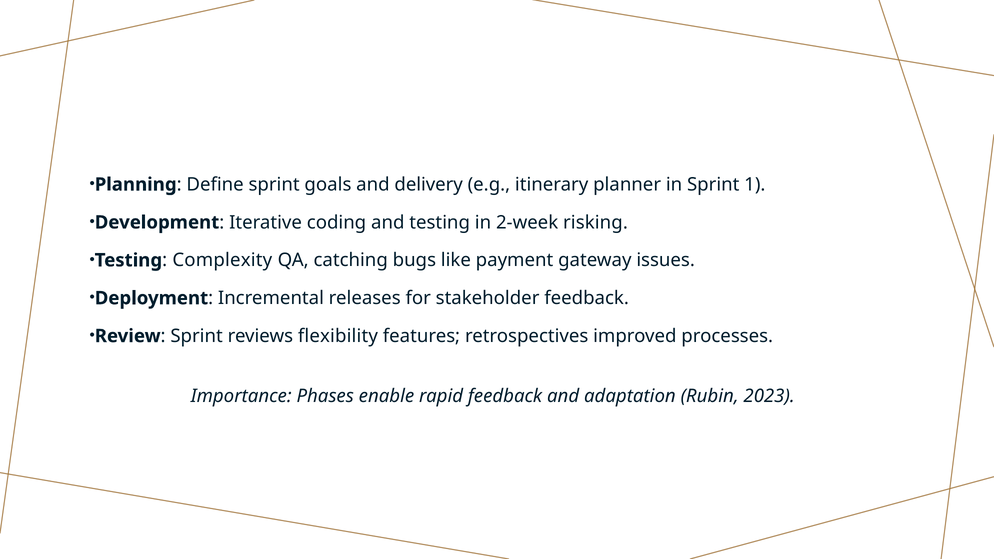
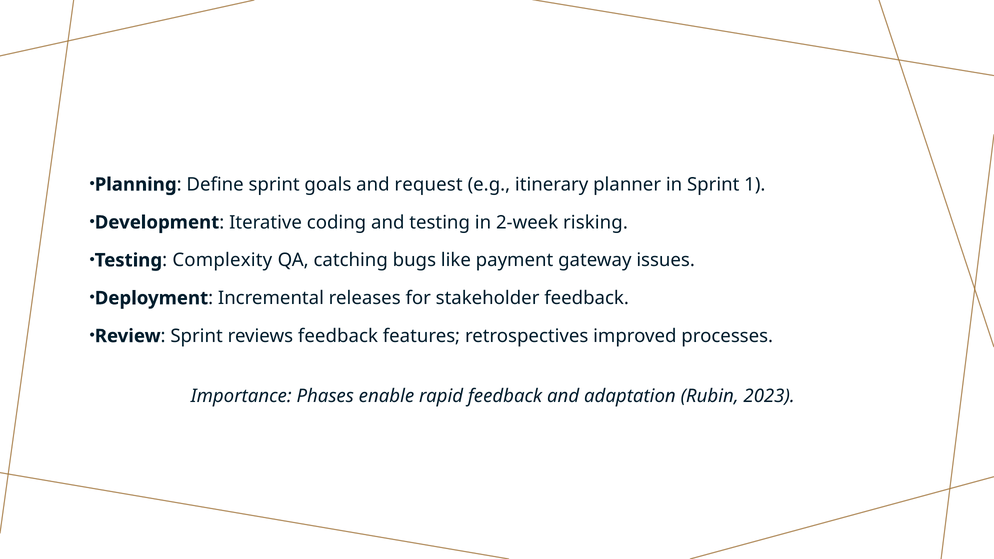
delivery: delivery -> request (429, 185)
reviews flexibility: flexibility -> feedback (338, 336)
